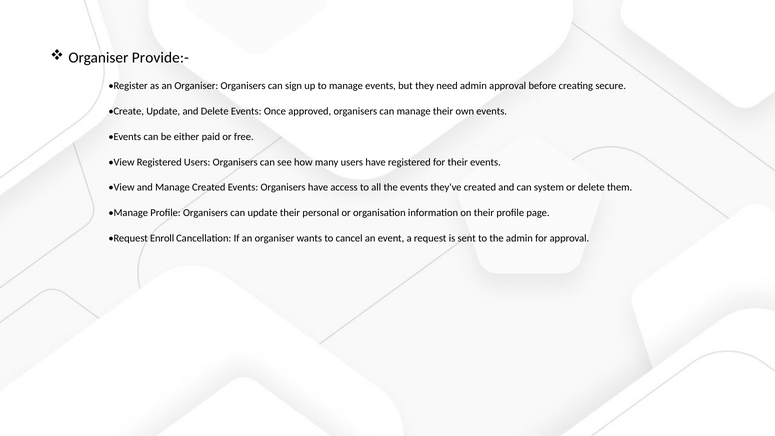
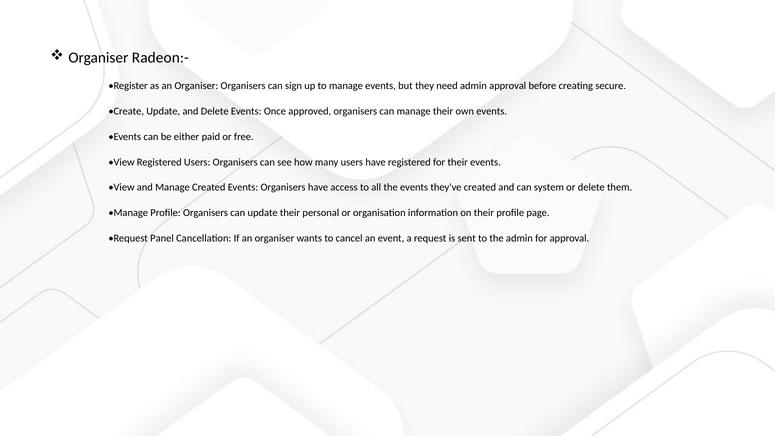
Provide:-: Provide:- -> Radeon:- (160, 57)
Enroll: Enroll -> Panel (162, 238)
